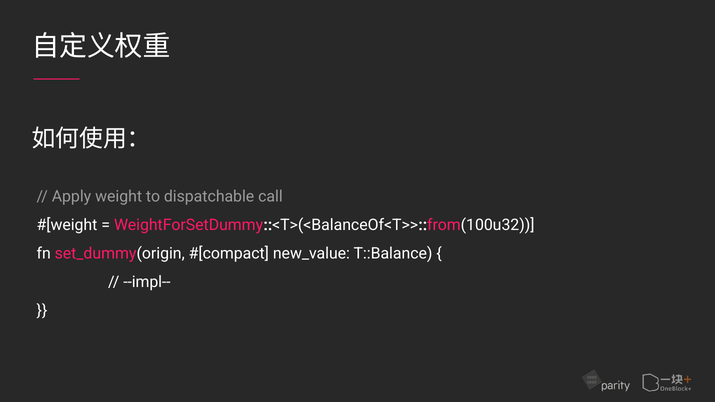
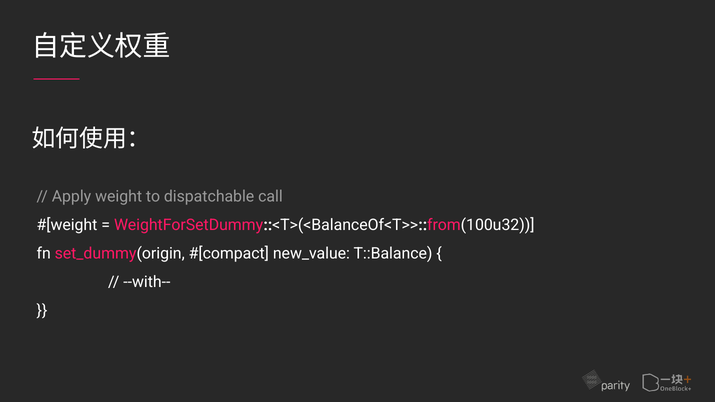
--impl--: --impl-- -> --with-- (147, 282)
